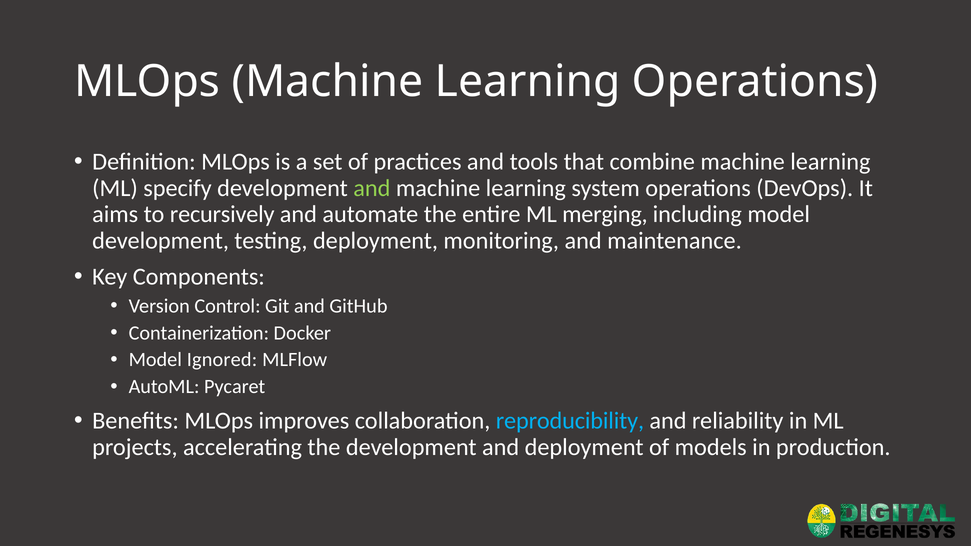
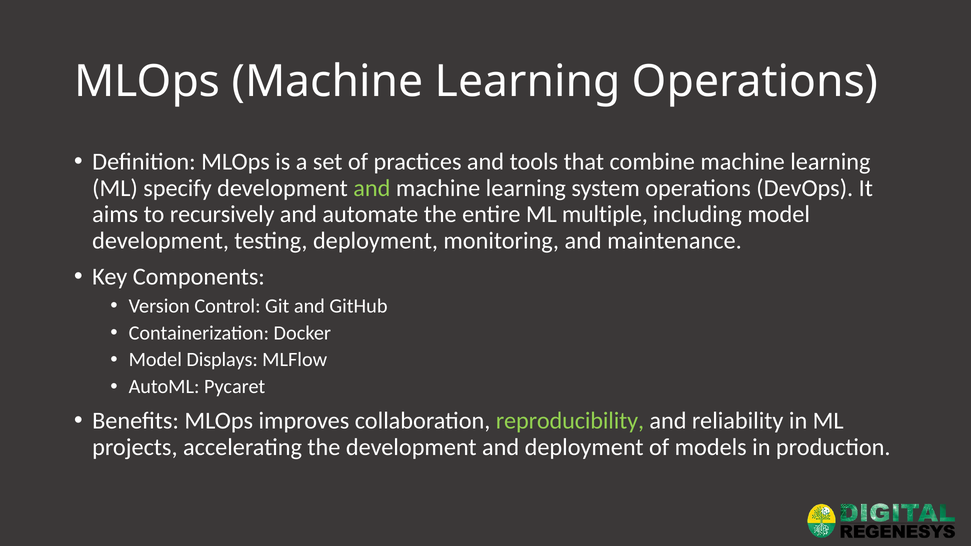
merging: merging -> multiple (605, 214)
Ignored: Ignored -> Displays (222, 360)
reproducibility colour: light blue -> light green (570, 421)
